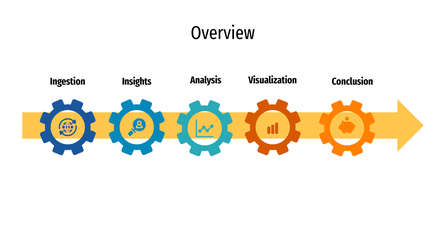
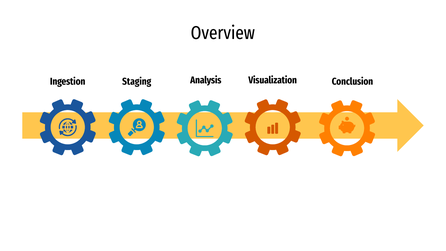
Insights: Insights -> Staging (137, 82)
